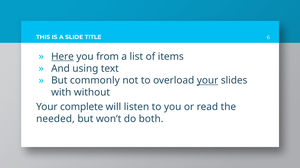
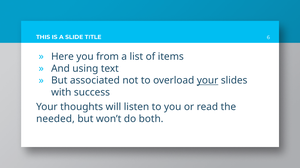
Here underline: present -> none (62, 57)
commonly: commonly -> associated (95, 81)
without: without -> success (92, 93)
complete: complete -> thoughts (82, 107)
